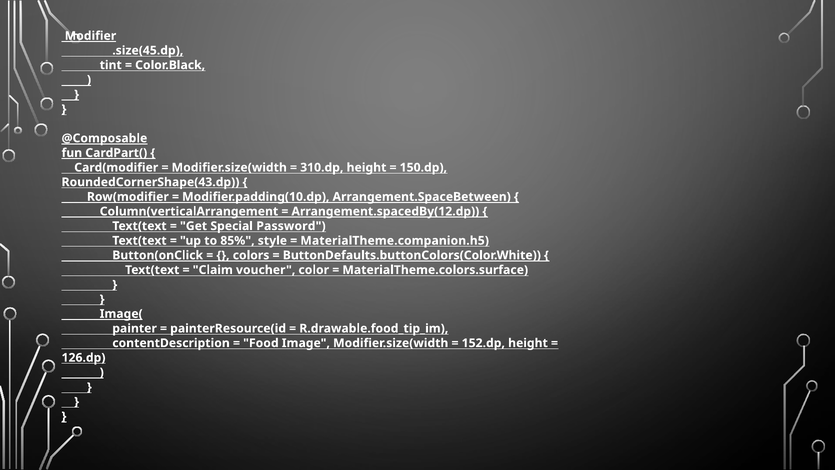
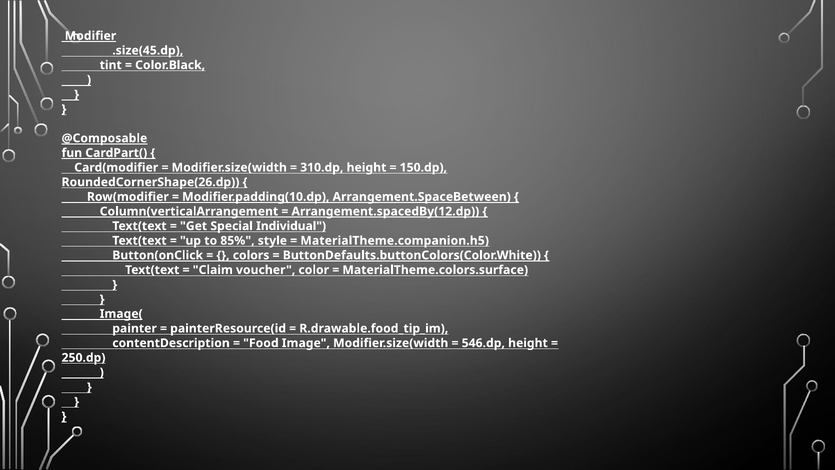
RoundedCornerShape(43.dp: RoundedCornerShape(43.dp -> RoundedCornerShape(26.dp (151, 182)
Password: Password -> Individual (291, 226)
152.dp: 152.dp -> 546.dp (483, 343)
126.dp: 126.dp -> 250.dp (84, 357)
